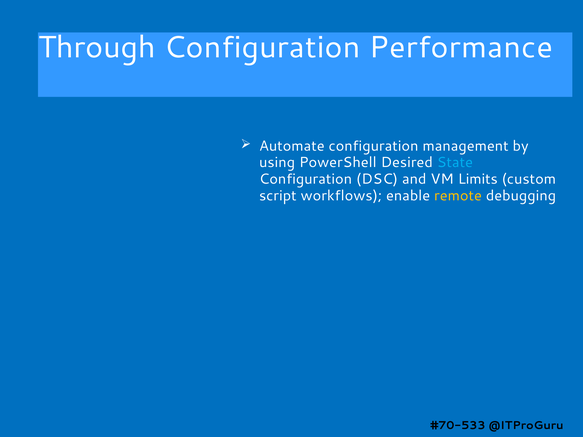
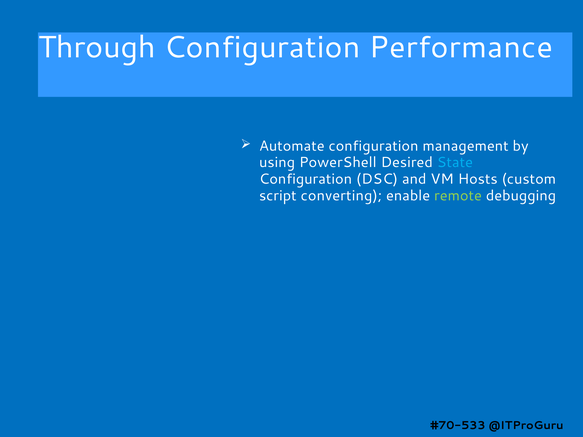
Limits: Limits -> Hosts (478, 179)
workflows: workflows -> converting (341, 196)
remote colour: yellow -> light green (458, 196)
